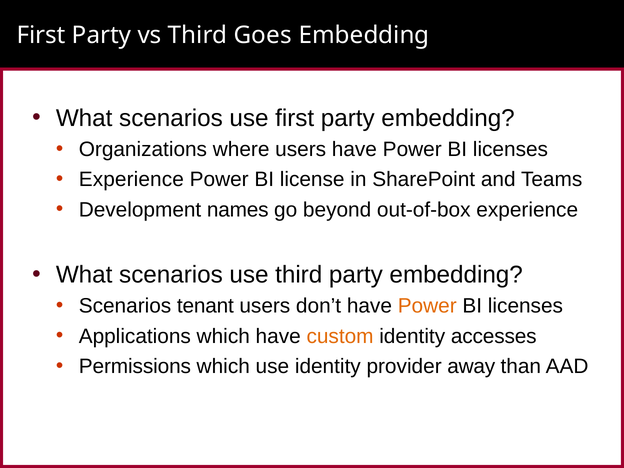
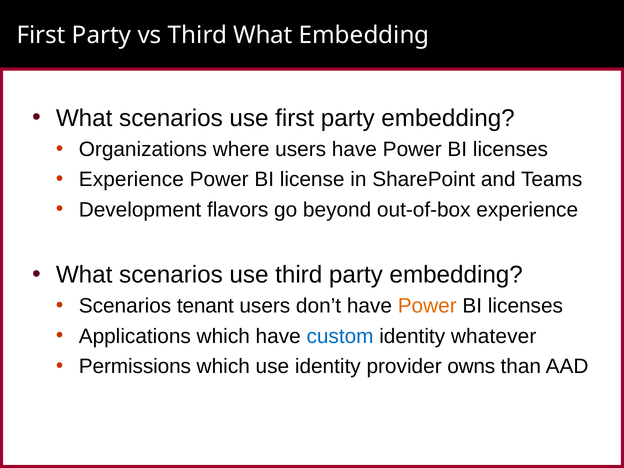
Third Goes: Goes -> What (263, 35)
names: names -> flavors (238, 210)
custom colour: orange -> blue (340, 336)
accesses: accesses -> whatever (494, 336)
away: away -> owns (471, 366)
